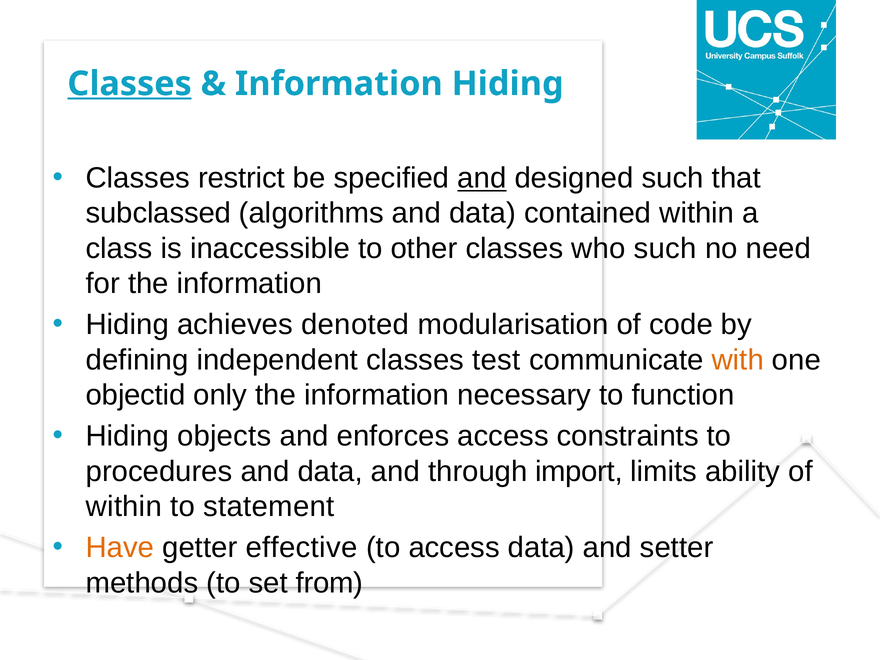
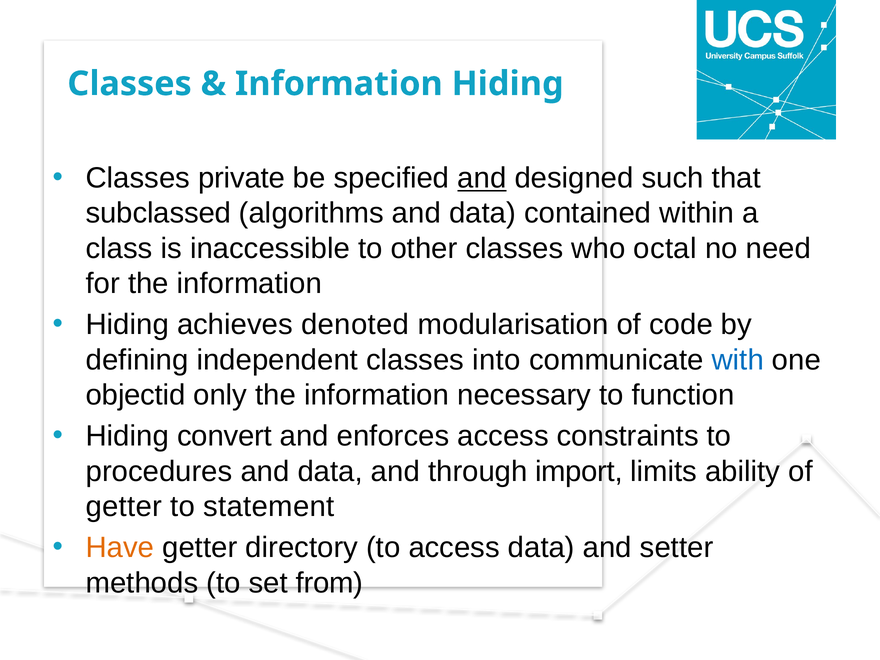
Classes underline: present -> none (130, 84)
restrict: restrict -> private (242, 178)
who such: such -> octal (665, 248)
test: test -> into (496, 360)
with colour: orange -> blue (738, 360)
objects: objects -> convert (224, 436)
within: within -> getter (124, 507)
effective: effective -> directory (302, 548)
